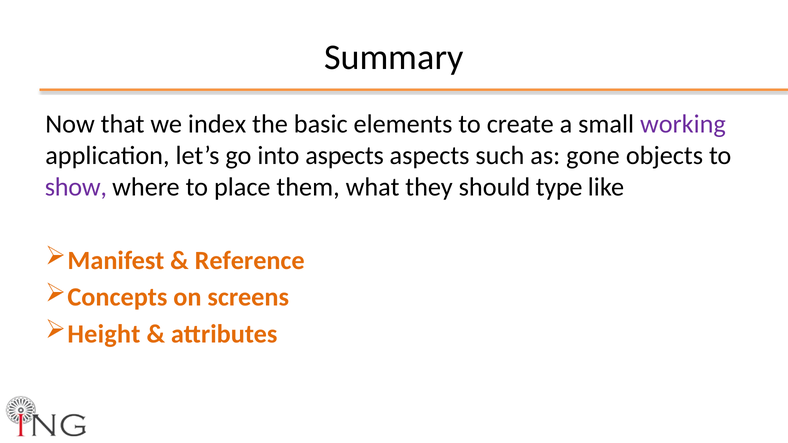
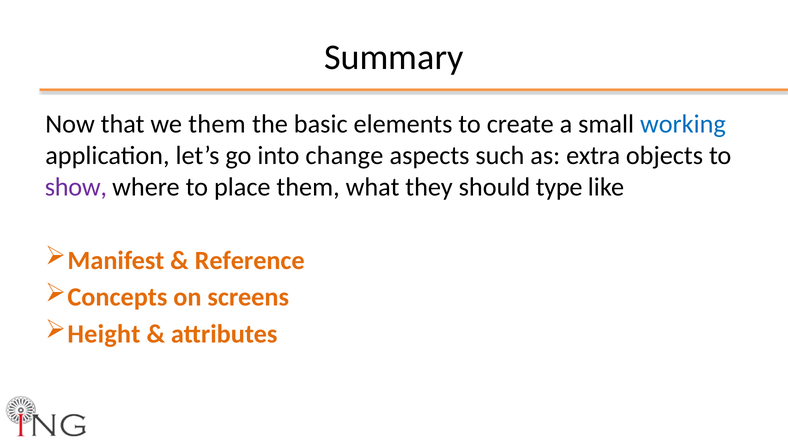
we index: index -> them (217, 124)
working colour: purple -> blue (683, 124)
into aspects: aspects -> change (344, 156)
gone: gone -> extra (593, 156)
